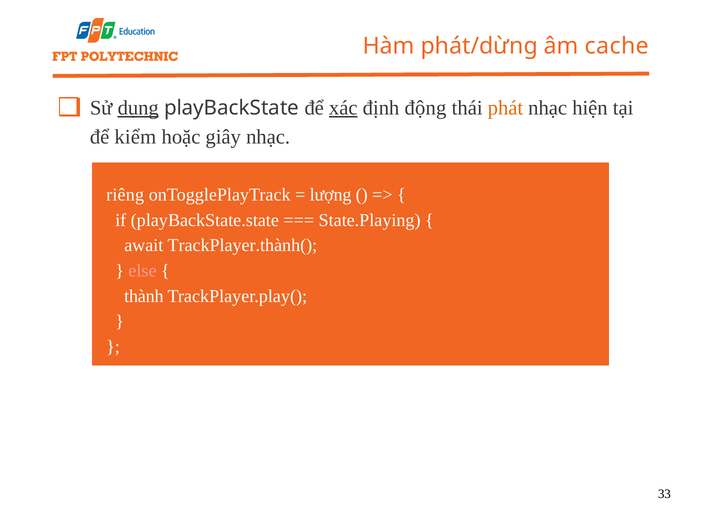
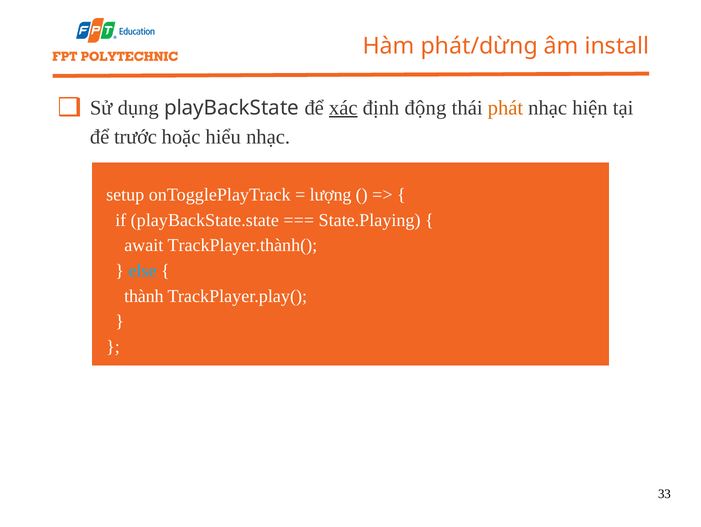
cache: cache -> install (617, 46)
dụng underline: present -> none (138, 108)
kiểm: kiểm -> trước (136, 137)
giây: giây -> hiểu (223, 137)
riêng: riêng -> setup (125, 195)
else colour: pink -> light blue (142, 271)
